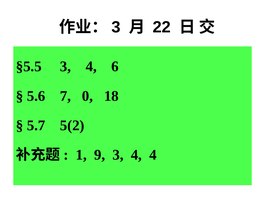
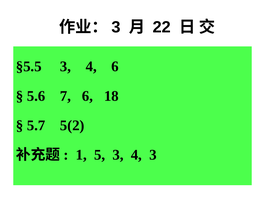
7 0: 0 -> 6 (88, 96)
9: 9 -> 5 (100, 155)
4 4: 4 -> 3 (153, 155)
